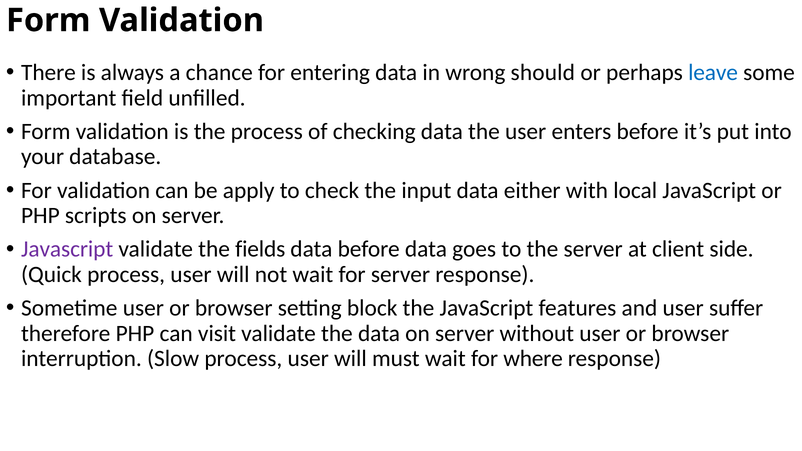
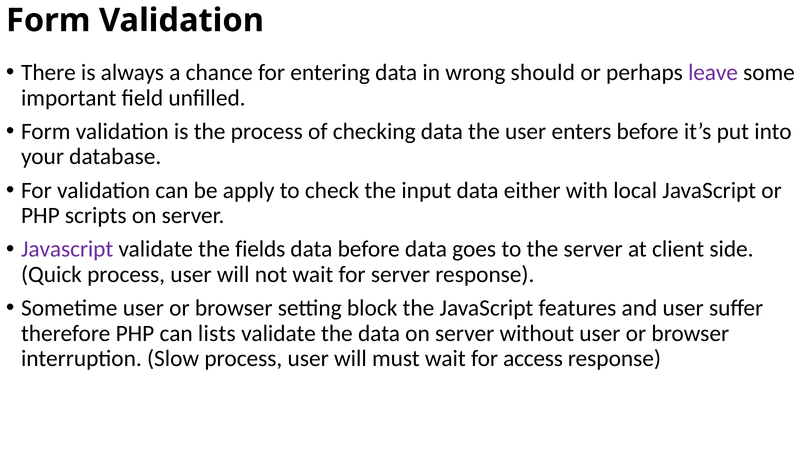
leave colour: blue -> purple (713, 73)
visit: visit -> lists (217, 333)
where: where -> access (533, 359)
